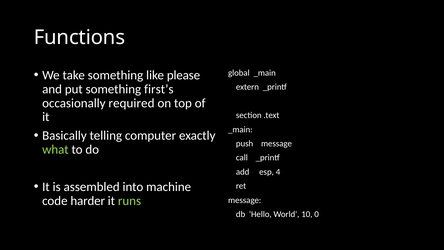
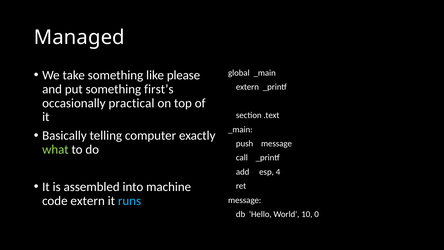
Functions: Functions -> Managed (79, 37)
required: required -> practical (131, 103)
code harder: harder -> extern (88, 201)
runs colour: light green -> light blue (130, 201)
